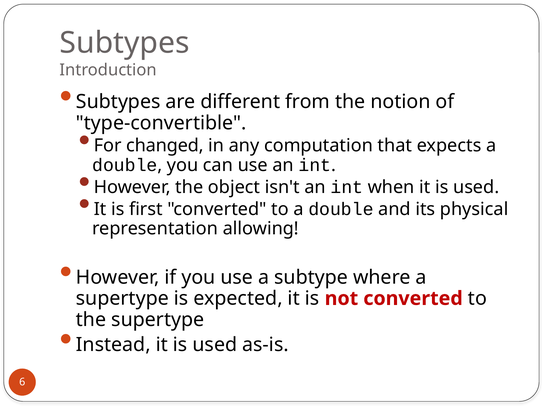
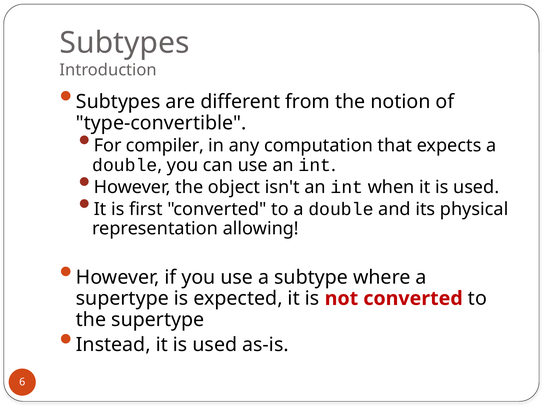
changed: changed -> compiler (165, 146)
